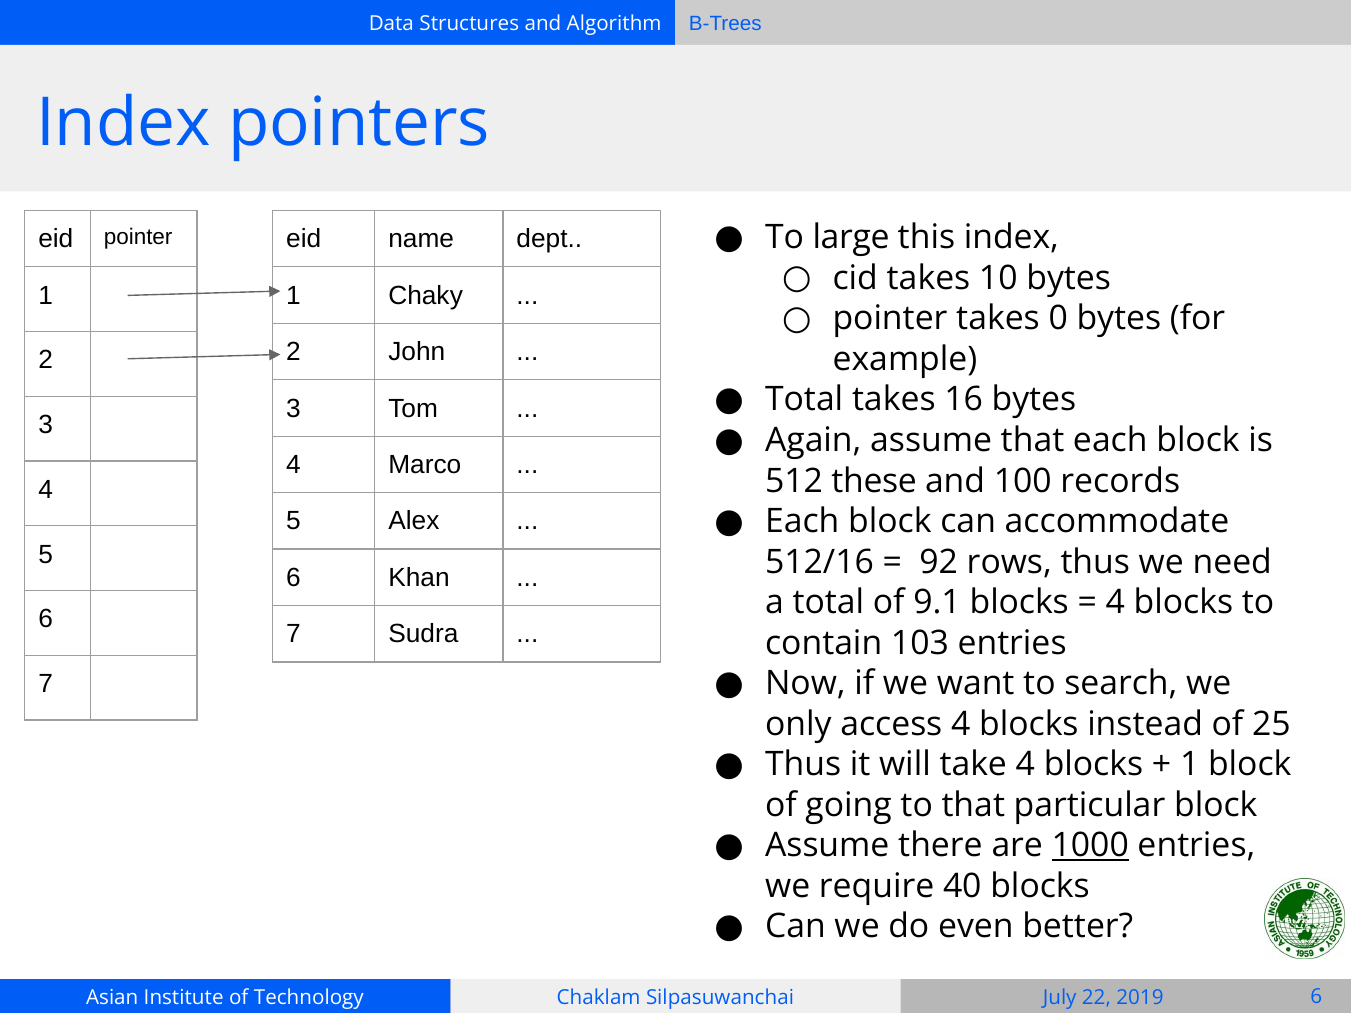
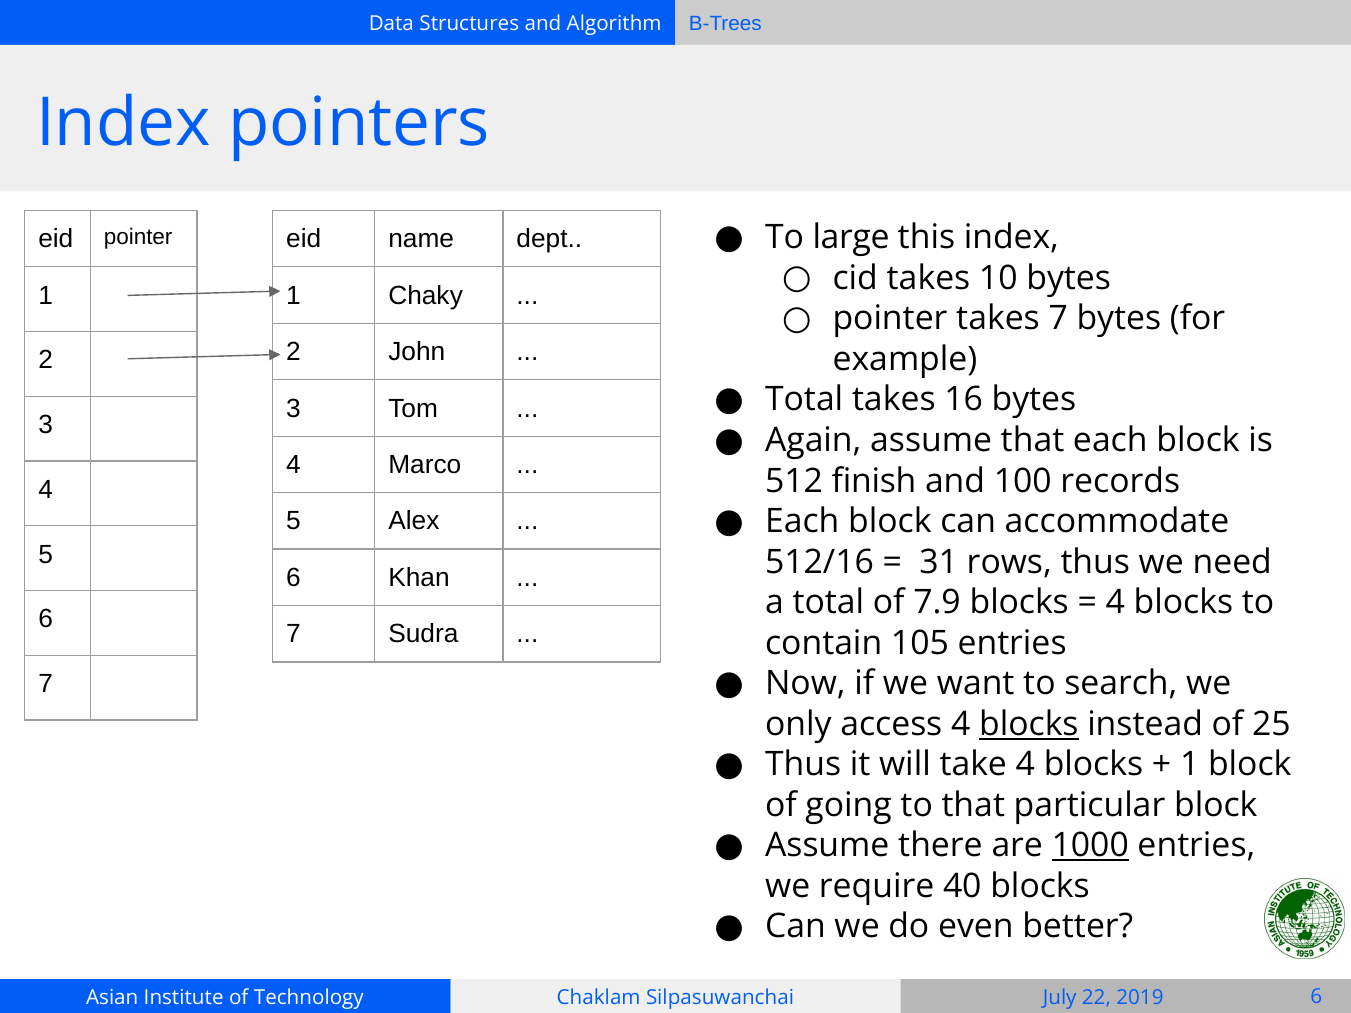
takes 0: 0 -> 7 (1058, 319)
these: these -> finish (874, 481)
92: 92 -> 31 (939, 562)
9.1: 9.1 -> 7.9 (937, 603)
103: 103 -> 105 (920, 643)
blocks underline: none -> present (1029, 724)
